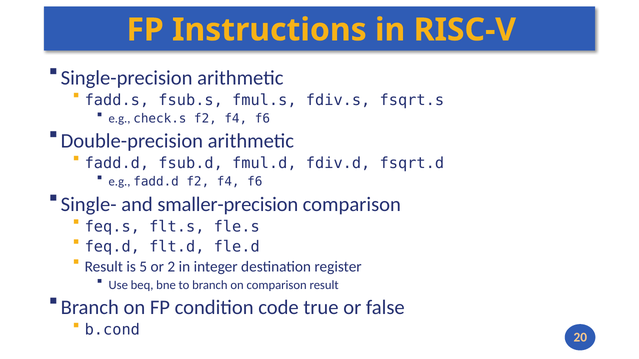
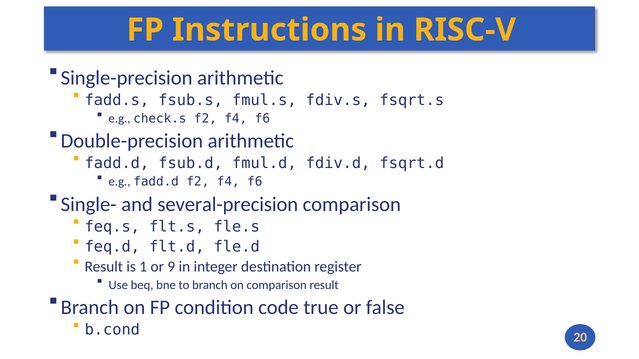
smaller-precision: smaller-precision -> several-precision (228, 204)
5: 5 -> 1 (143, 267)
2: 2 -> 9 (171, 267)
